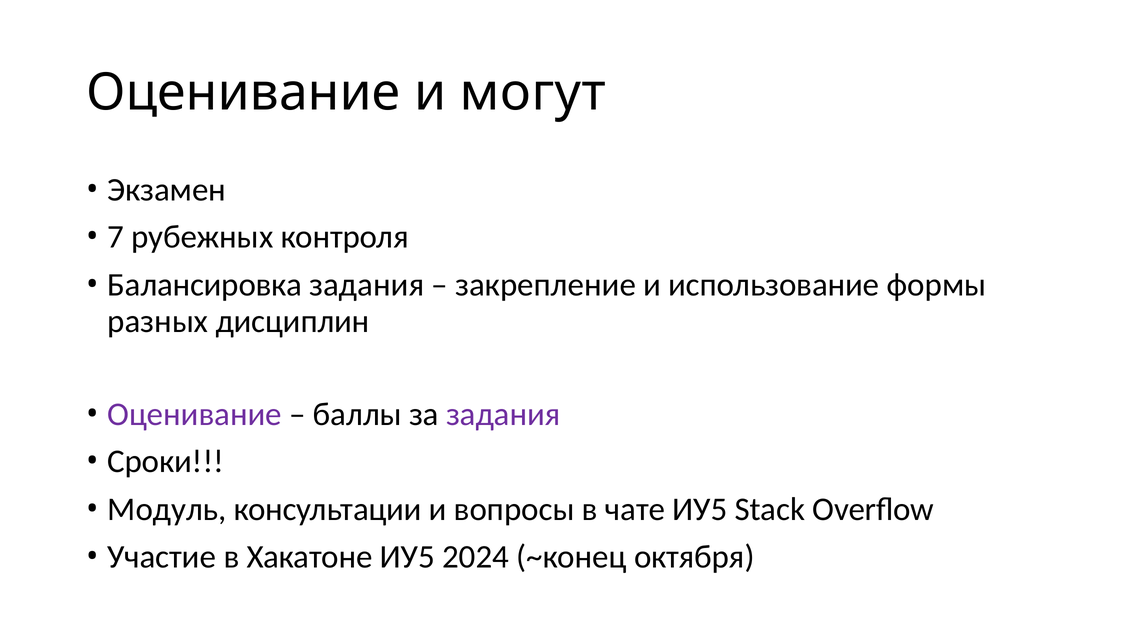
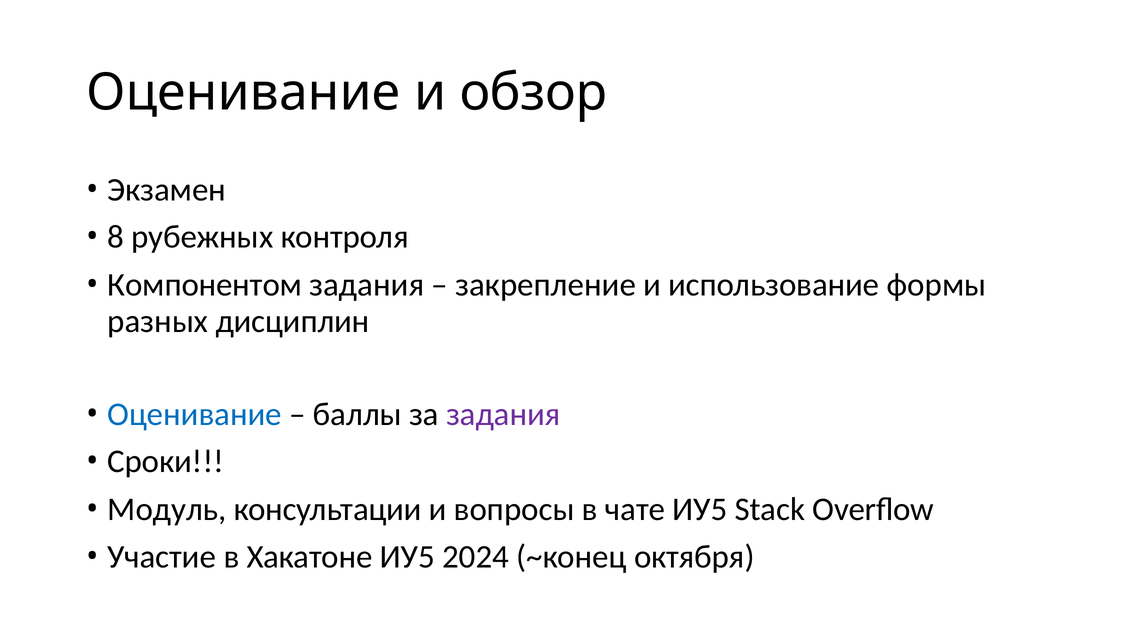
могут: могут -> обзор (533, 93)
7: 7 -> 8 (116, 237)
Балансировка: Балансировка -> Компонентом (205, 285)
Оценивание colour: purple -> blue (195, 414)
